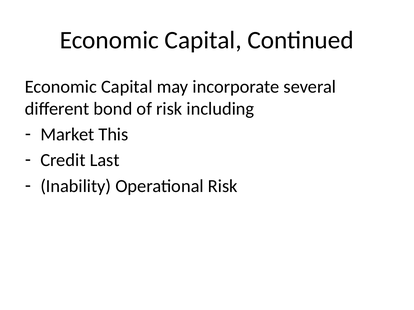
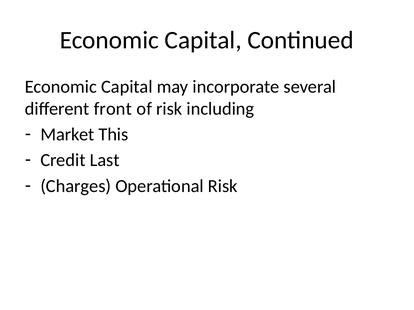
bond: bond -> front (113, 109)
Inability: Inability -> Charges (76, 186)
